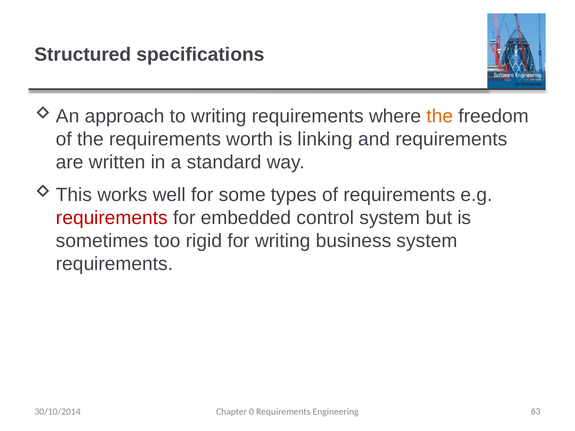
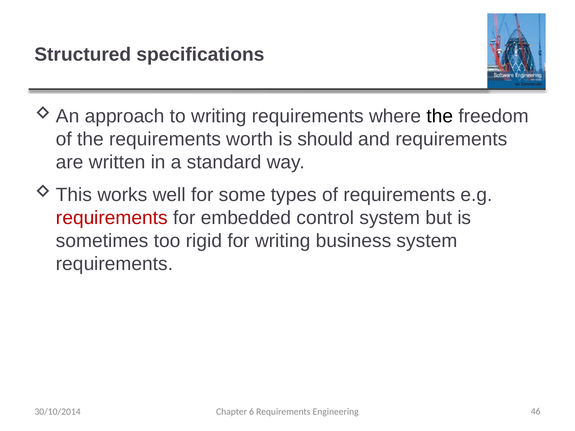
the colour: orange -> black (440, 116)
linking: linking -> should (325, 139)
0: 0 -> 6 (252, 412)
63: 63 -> 46 (536, 412)
